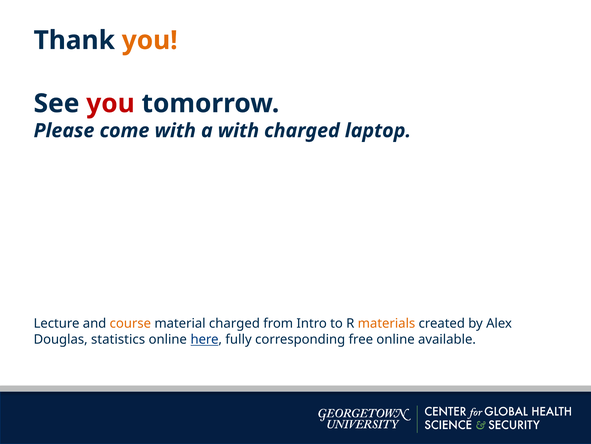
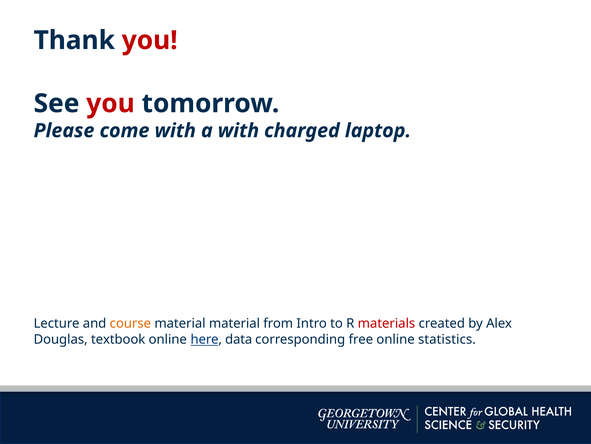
you colour: orange -> red (150, 40)
material charged: charged -> material (235, 323)
materials colour: orange -> red (386, 323)
statistics: statistics -> textbook (118, 339)
fully: fully -> data (239, 339)
available: available -> statistics (447, 339)
